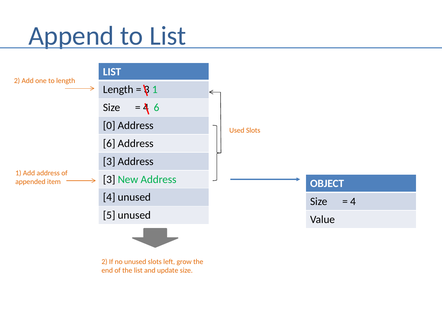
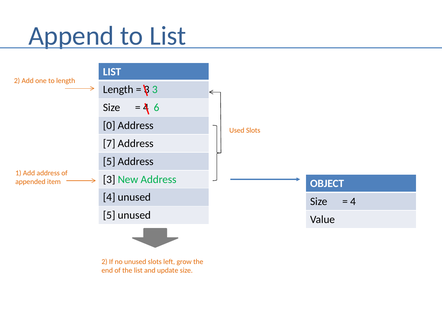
3 1: 1 -> 3 (155, 90)
6: 6 -> 7 (109, 143)
3: 3 -> 5 (109, 161)
